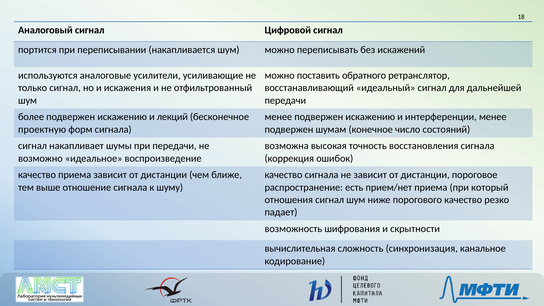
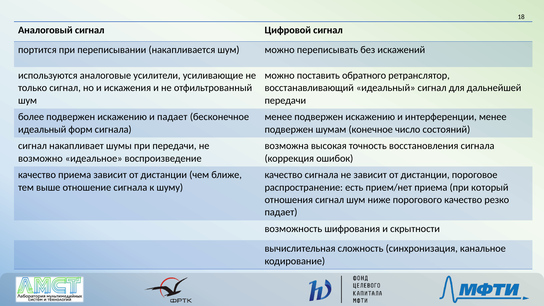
и лекций: лекций -> падает (172, 117)
проектную: проектную -> идеальный (42, 129)
